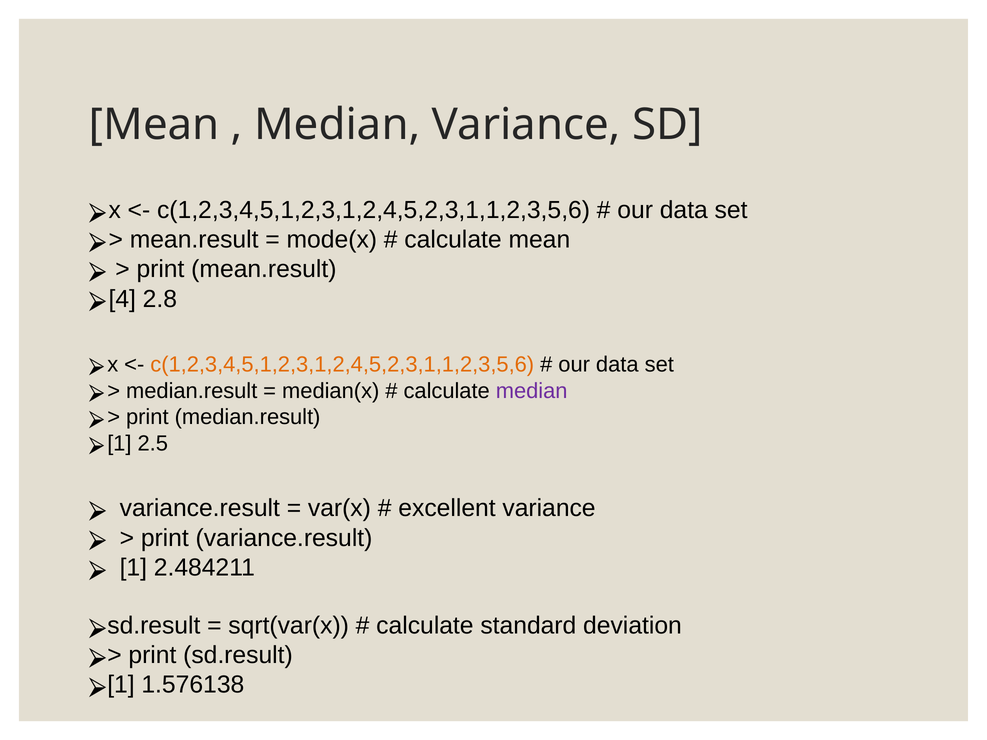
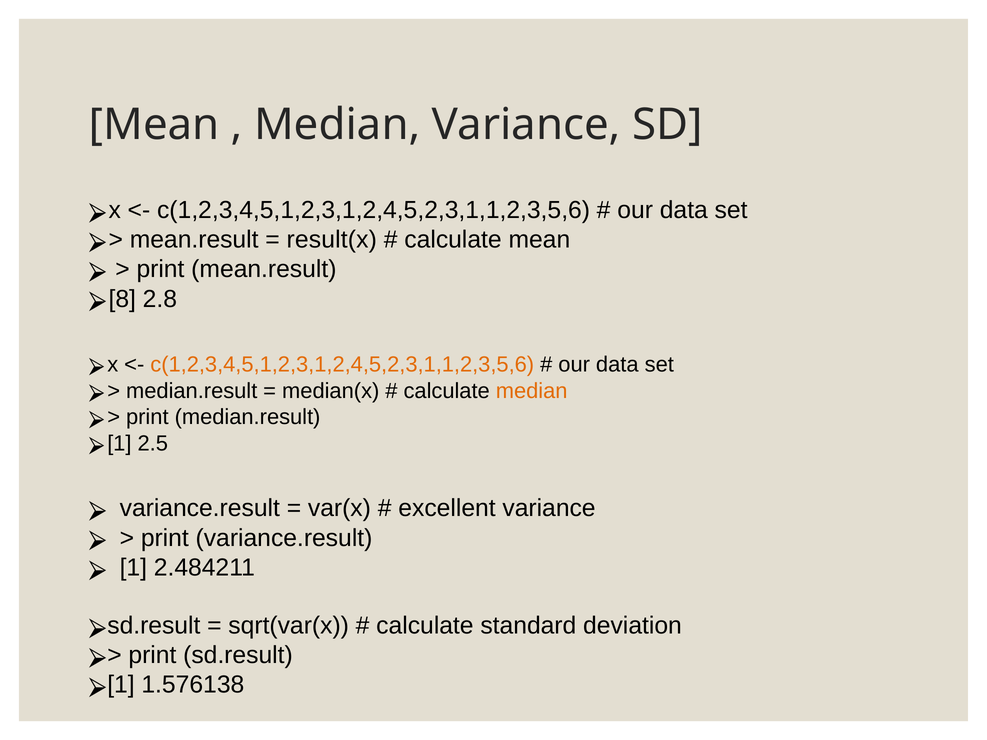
mode(x: mode(x -> result(x (332, 240)
4: 4 -> 8 (122, 299)
median colour: purple -> orange (532, 391)
